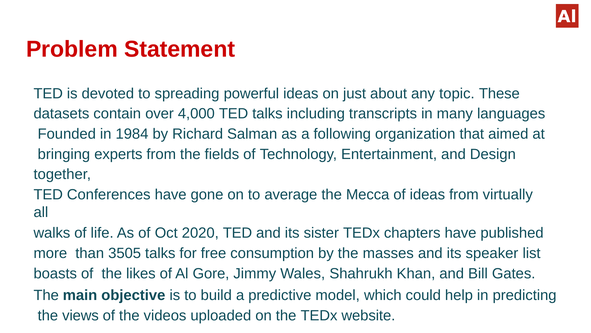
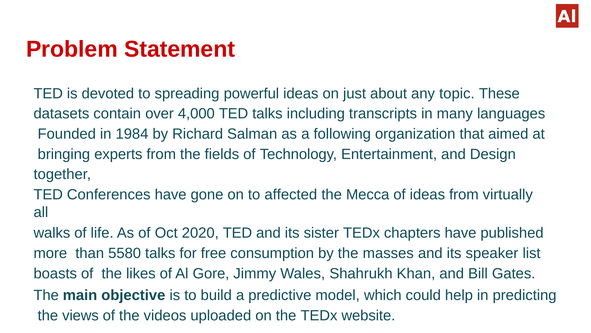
average: average -> affected (291, 195)
3505: 3505 -> 5580 (125, 253)
